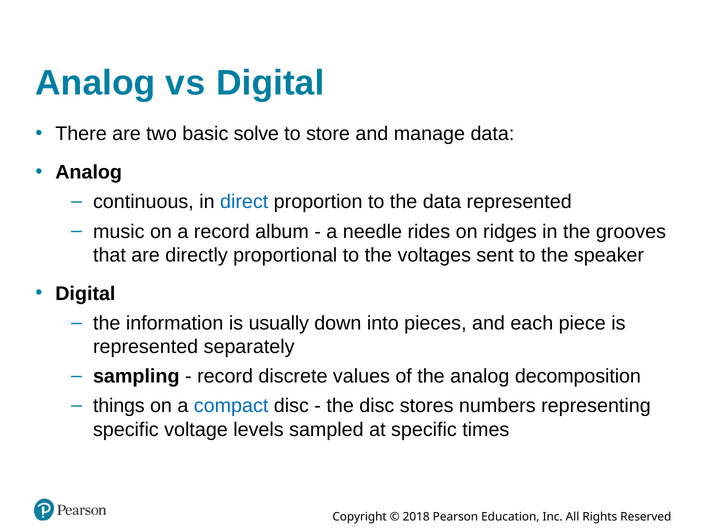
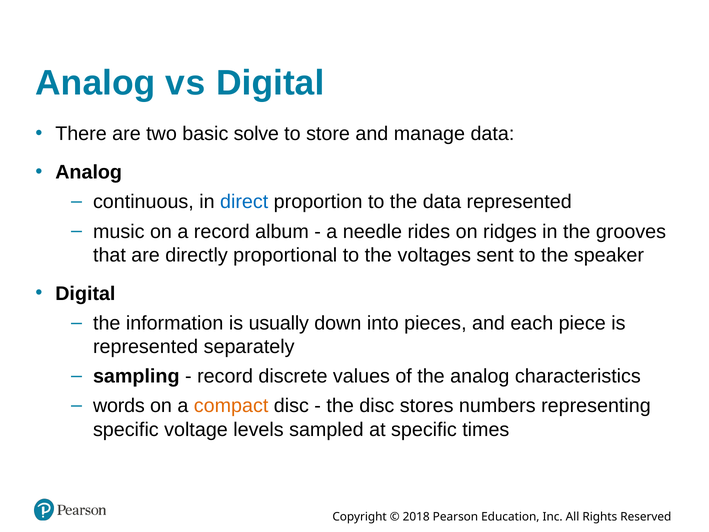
decomposition: decomposition -> characteristics (578, 376)
things: things -> words (119, 406)
compact colour: blue -> orange (231, 406)
